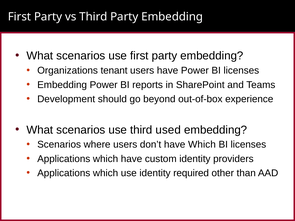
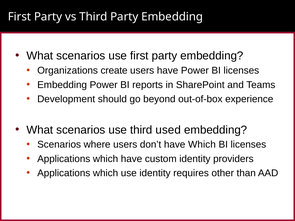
tenant: tenant -> create (114, 71)
required: required -> requires (191, 173)
